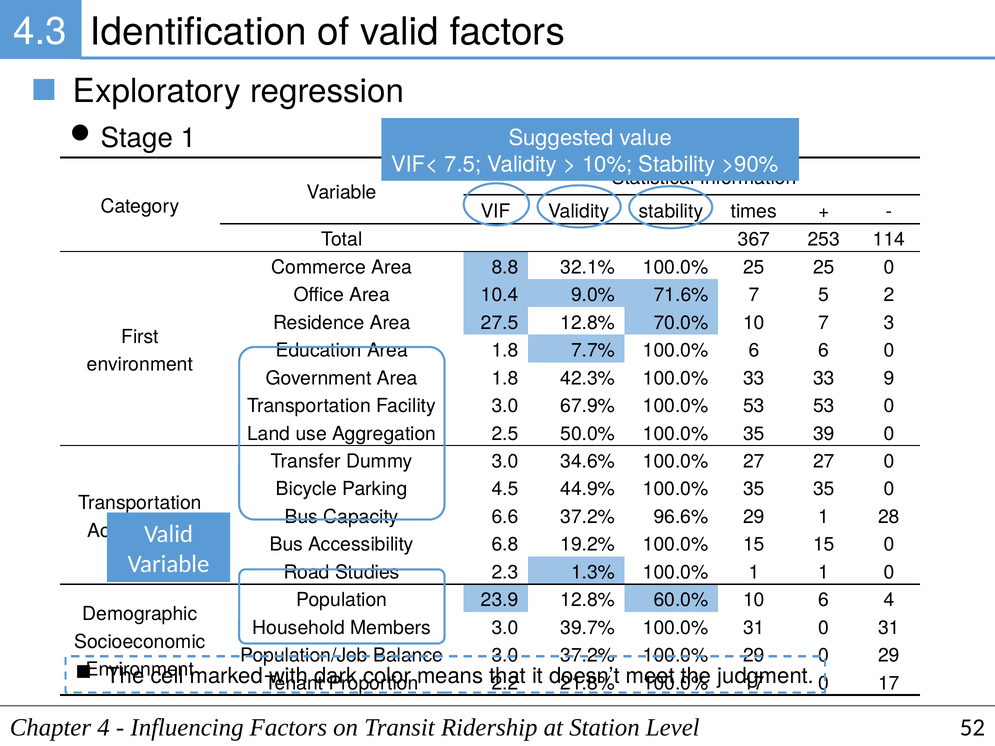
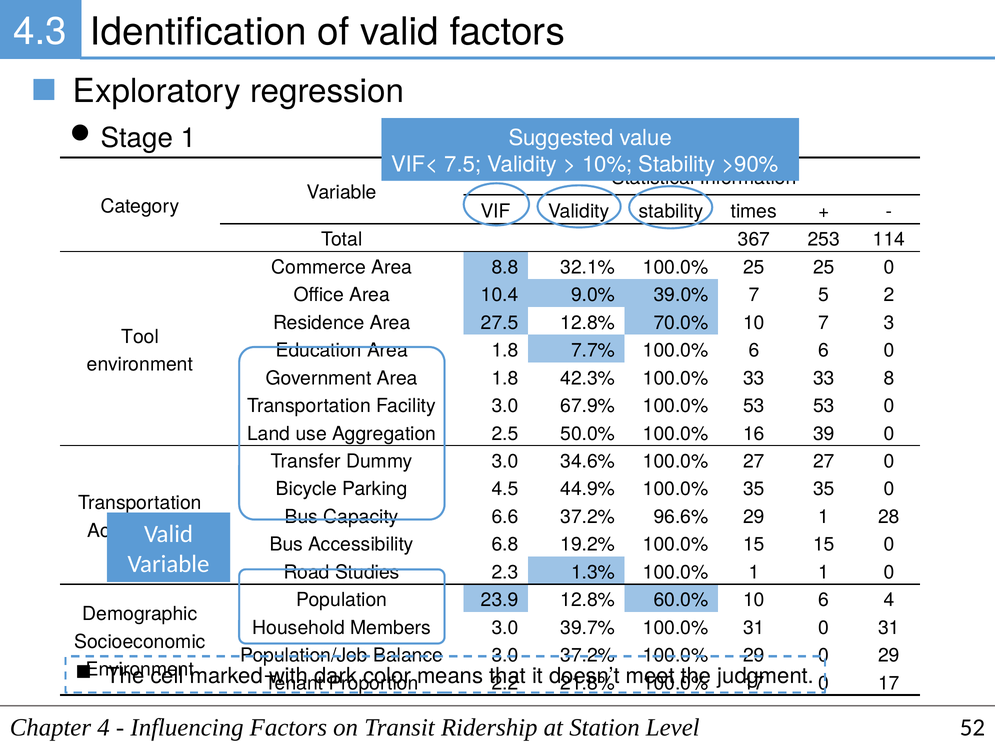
71.6%: 71.6% -> 39.0% (681, 295)
First: First -> Tool (140, 337)
9: 9 -> 8 (889, 378)
50.0% 100.0% 35: 35 -> 16 (754, 434)
